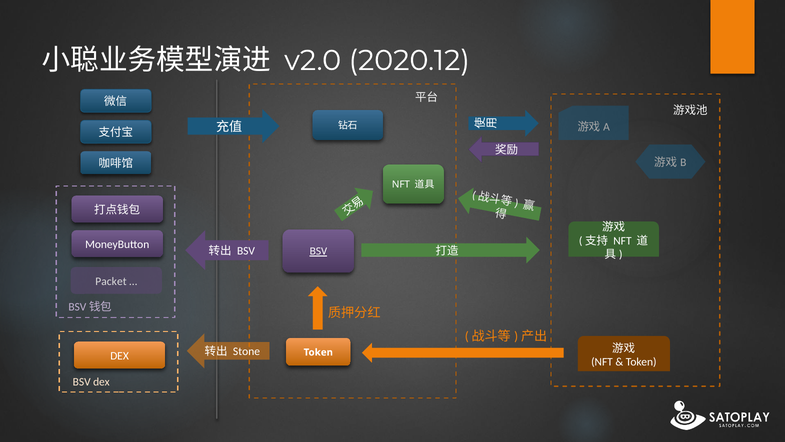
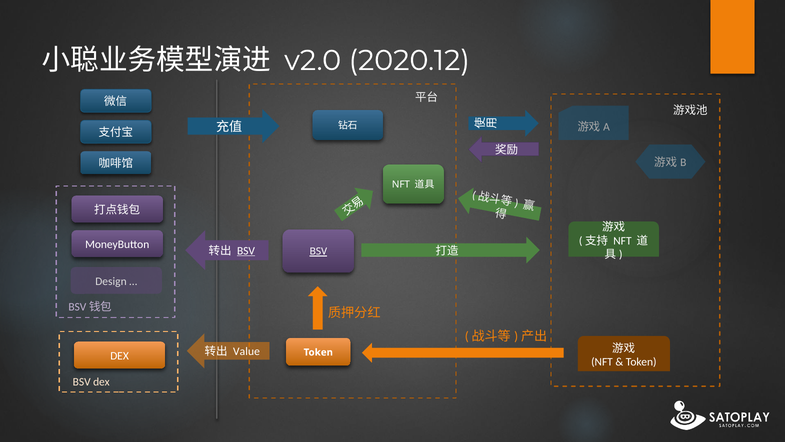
BSV underline: none -> present (246, 251)
Packet: Packet -> Design (111, 281)
Stone: Stone -> Value (246, 351)
